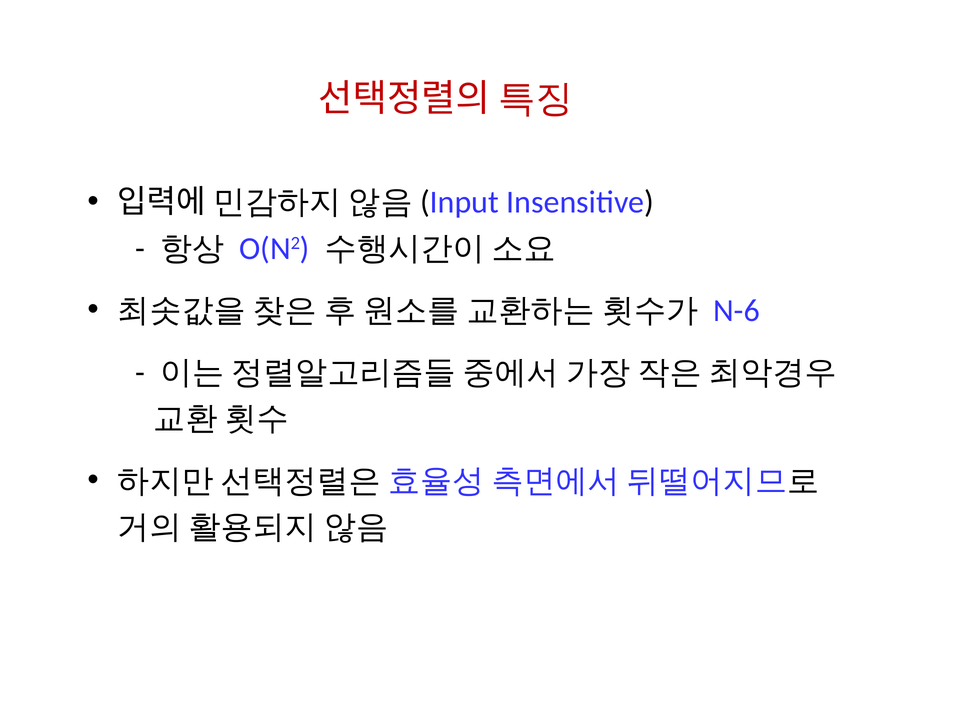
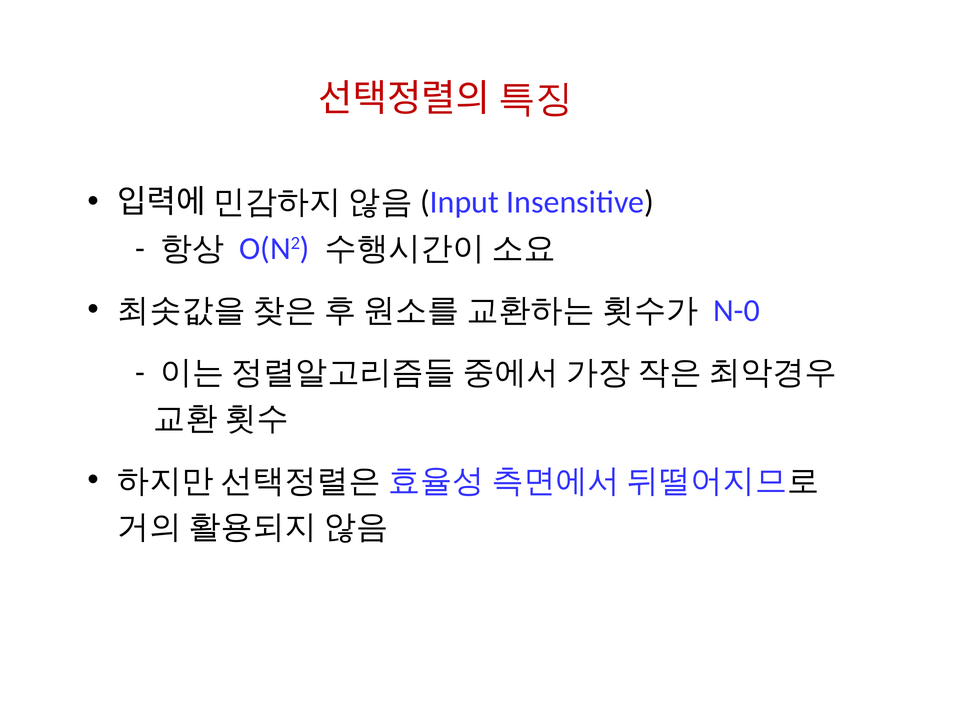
N-6: N-6 -> N-0 (736, 311)
